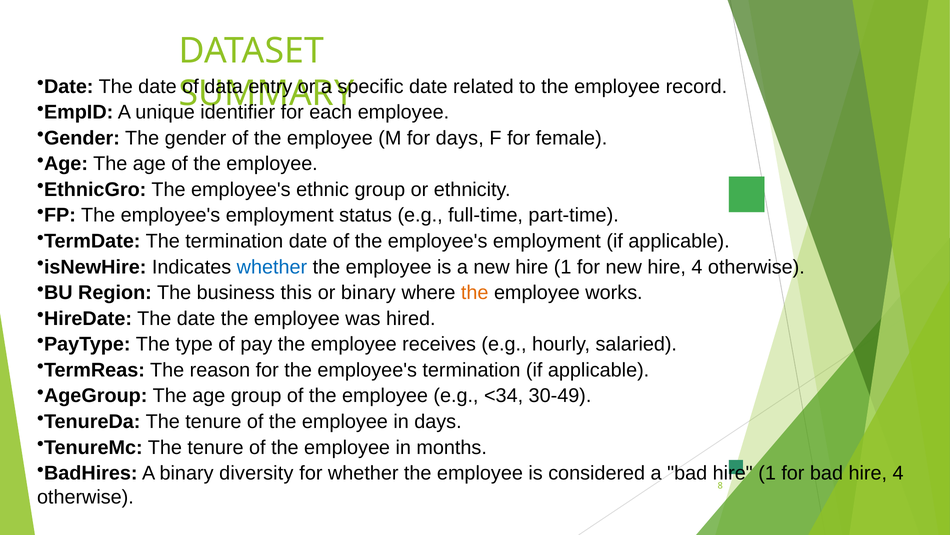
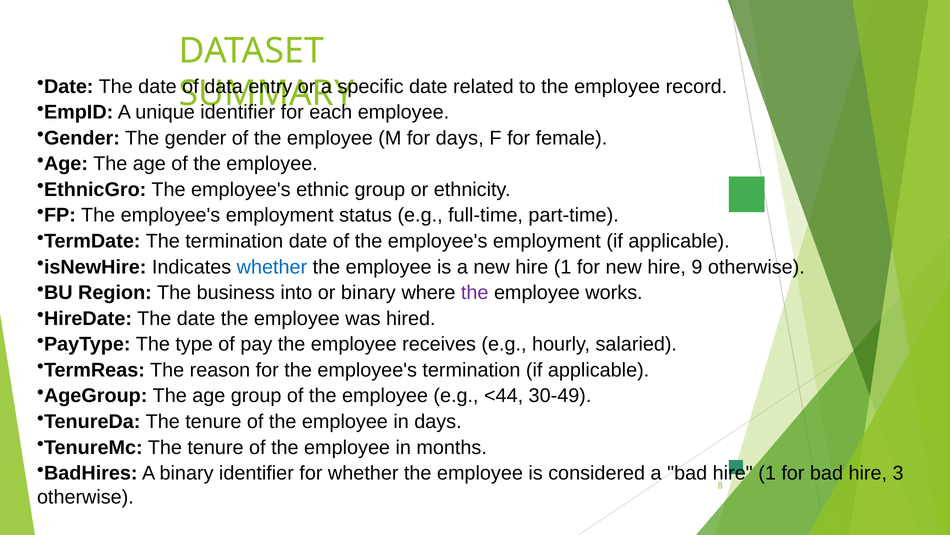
new hire 4: 4 -> 9 (697, 267)
this: this -> into (296, 292)
the colour: orange -> purple (475, 292)
<34: <34 -> <44 (504, 395)
binary diversity: diversity -> identifier (256, 473)
bad hire 4: 4 -> 3 (898, 473)
